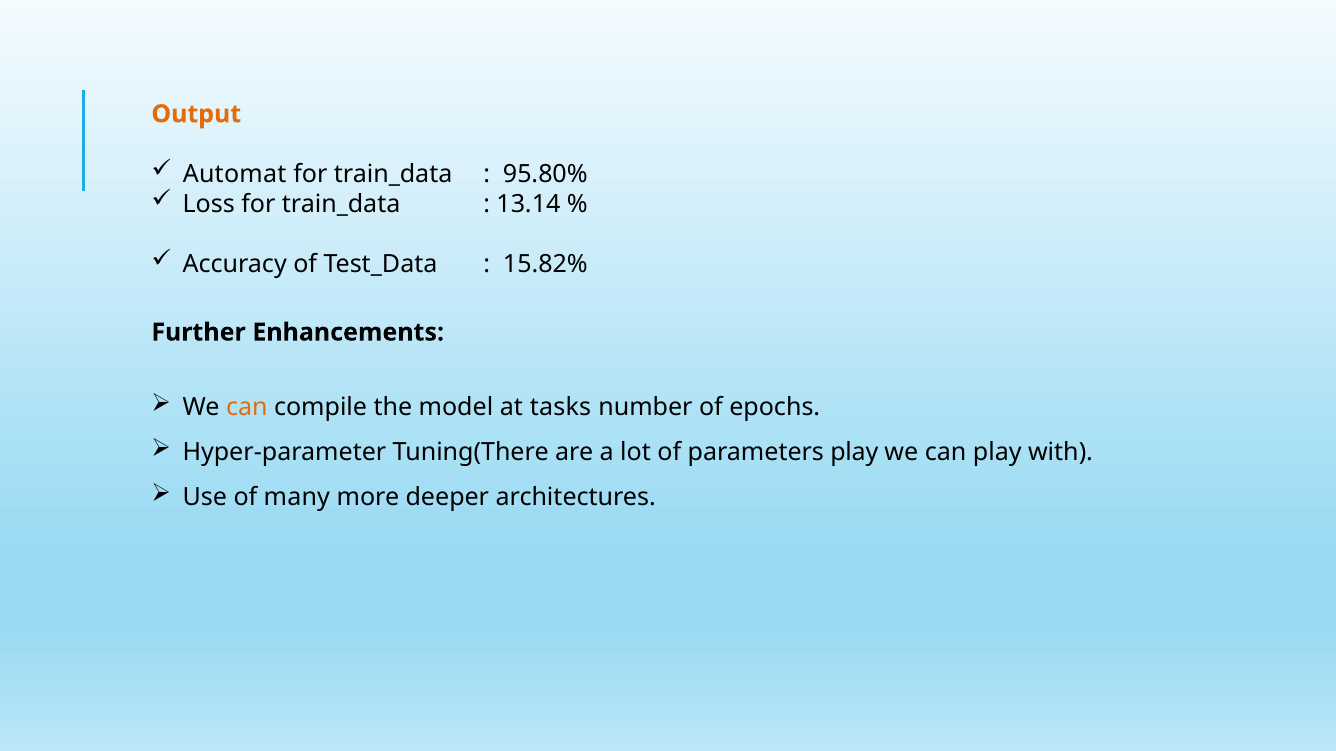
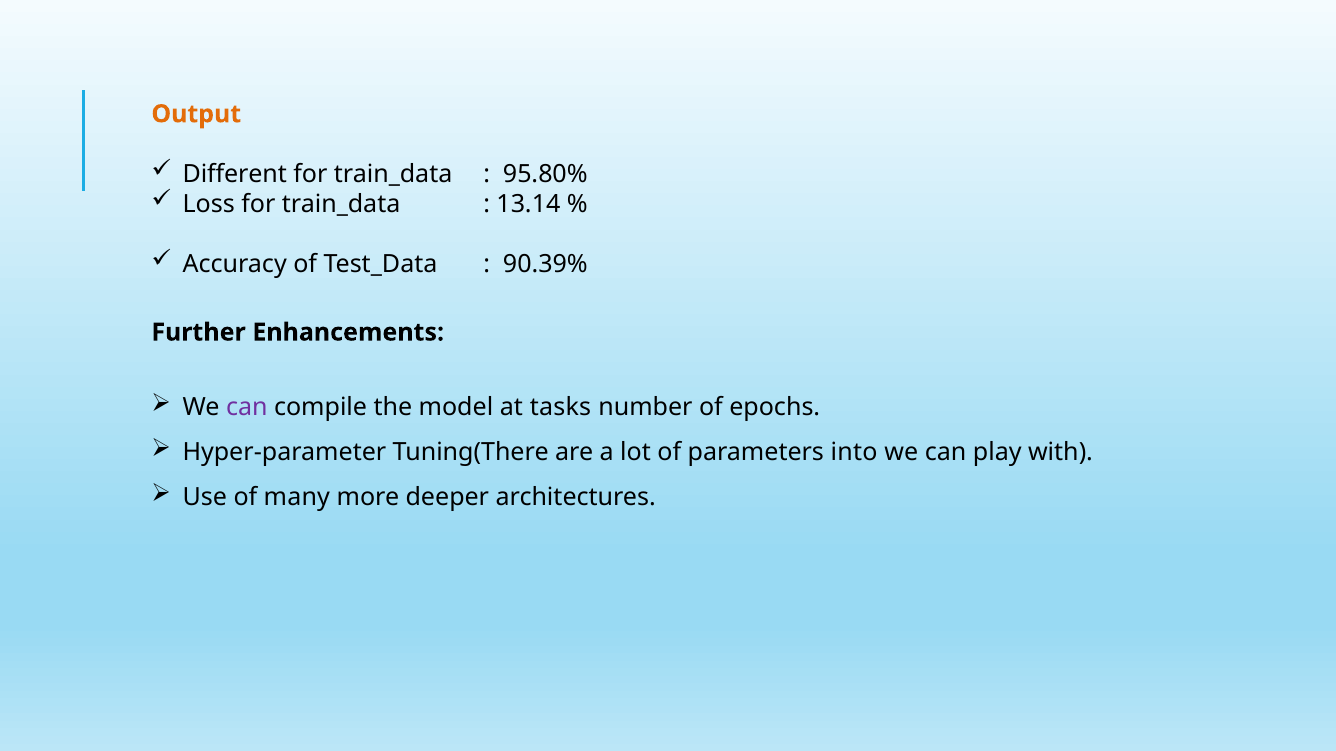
Automat: Automat -> Different (235, 174)
15.82%: 15.82% -> 90.39% (545, 264)
can colour: orange -> purple (247, 408)
parameters play: play -> into (854, 453)
